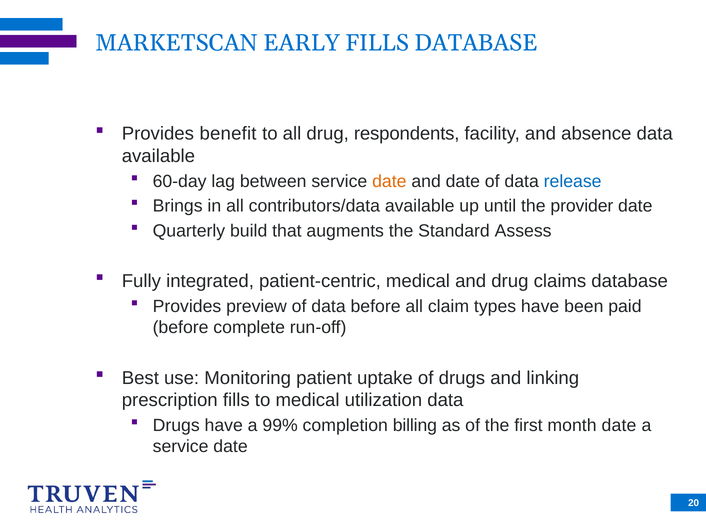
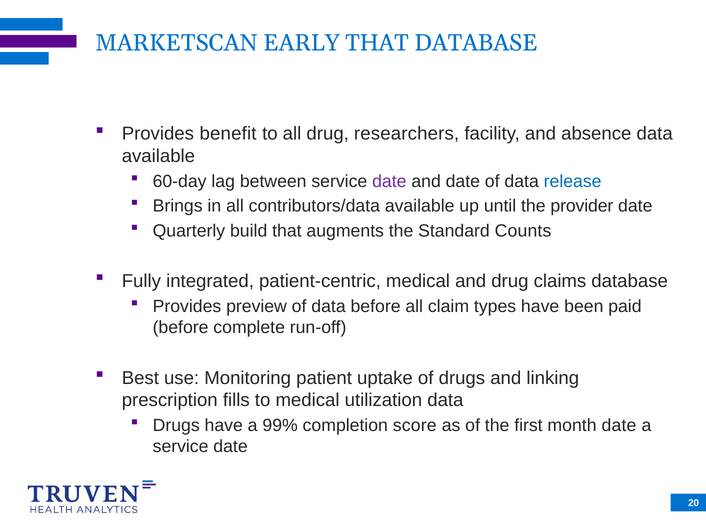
EARLY FILLS: FILLS -> THAT (377, 43)
respondents: respondents -> researchers (407, 134)
date colour: orange -> purple (389, 181)
Assess: Assess -> Counts (523, 231)
billing: billing -> score (415, 426)
